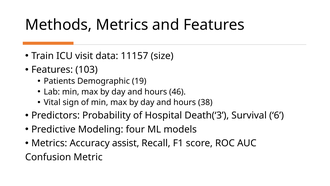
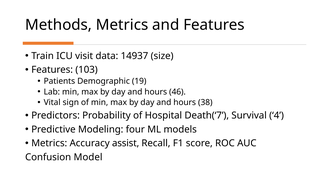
11157: 11157 -> 14937 (134, 56)
Death(‘3: Death(‘3 -> Death(‘7 (207, 115)
6: 6 -> 4 (277, 115)
Metric: Metric -> Model (88, 157)
